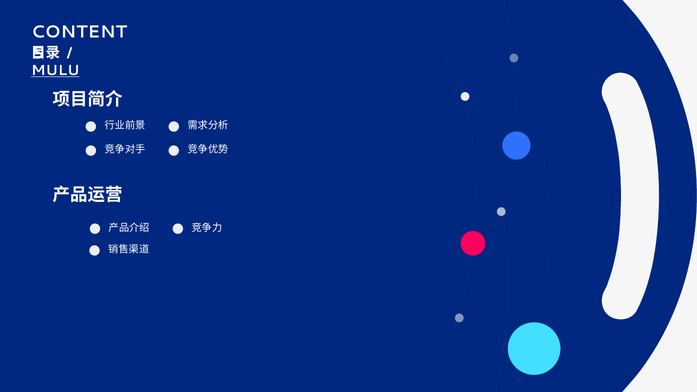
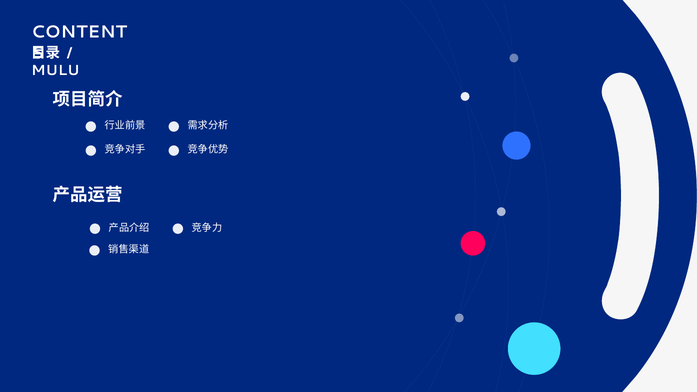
MULU underline: present -> none (55, 70)
